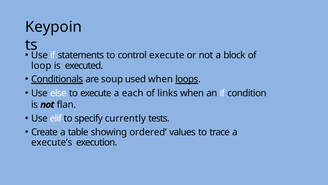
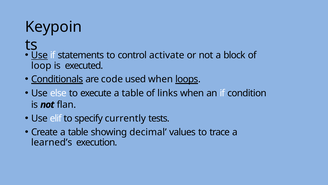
Use underline: none -> present (39, 55)
control execute: execute -> activate (167, 55)
soup: soup -> code (112, 79)
execute a each: each -> table (133, 93)
ordered: ordered -> decimal (148, 132)
execute’s: execute’s -> learned’s (52, 142)
